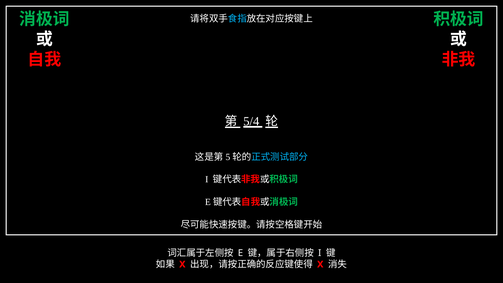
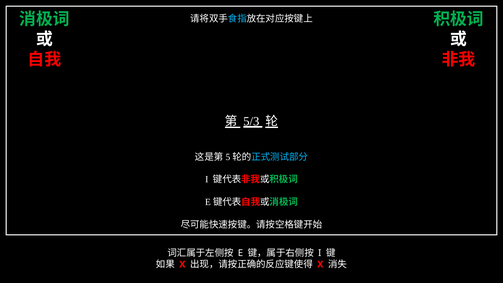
5/4: 5/4 -> 5/3 (251, 121)
